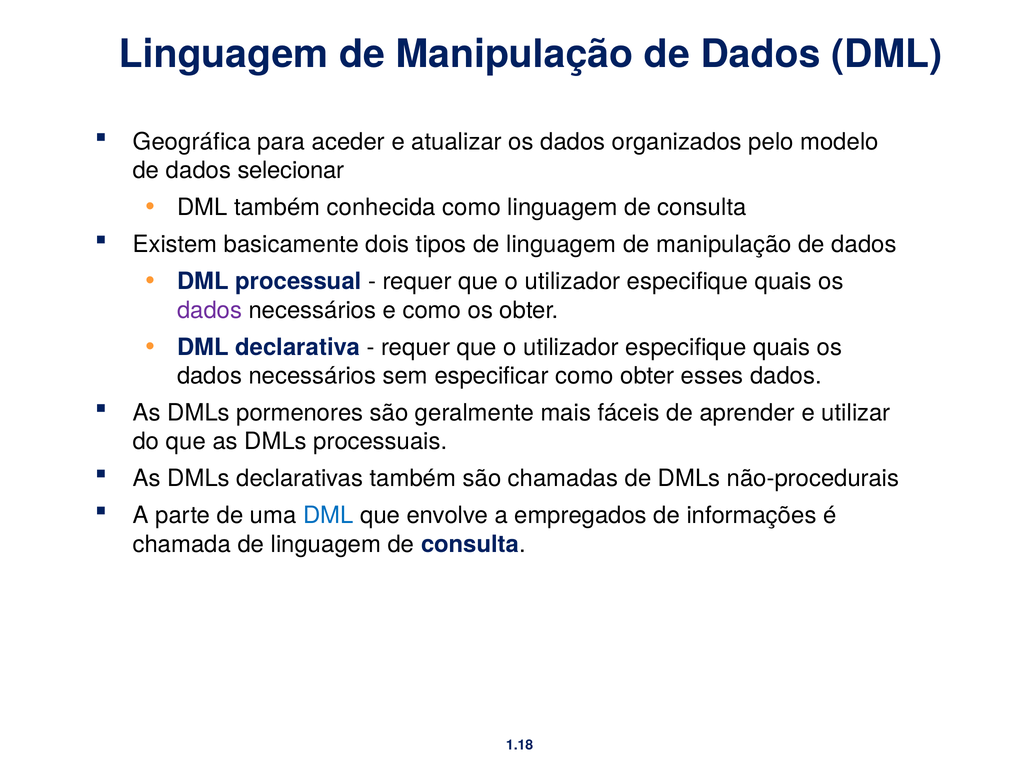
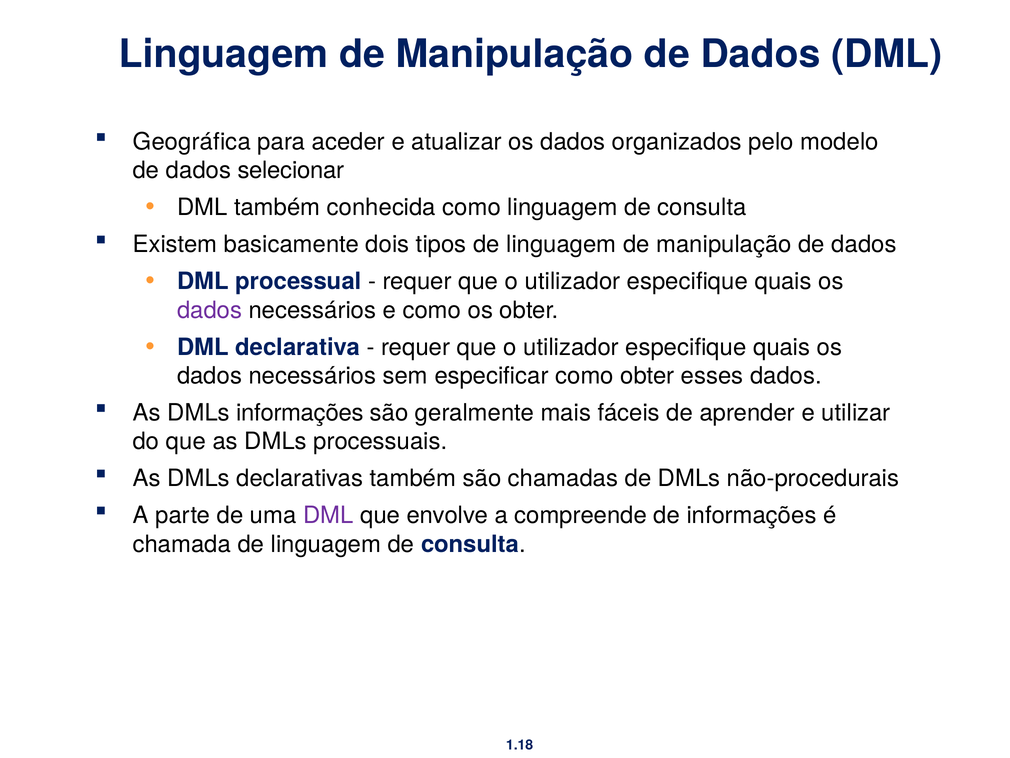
DMLs pormenores: pormenores -> informações (300, 413)
DML colour: blue -> purple (328, 515)
empregados: empregados -> compreende (581, 515)
